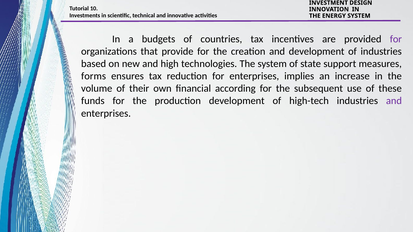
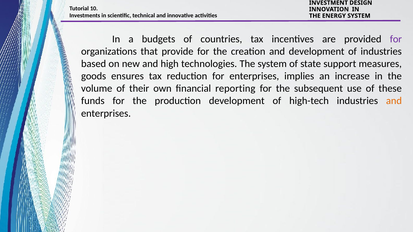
forms: forms -> goods (94, 76)
according: according -> reporting (235, 89)
and colour: purple -> orange (394, 101)
